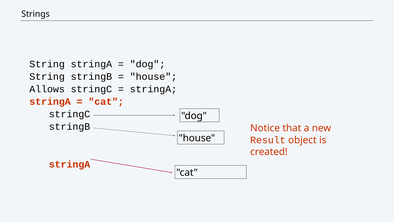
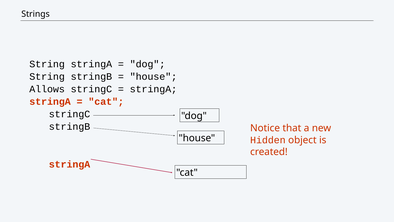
Result: Result -> Hidden (268, 140)
